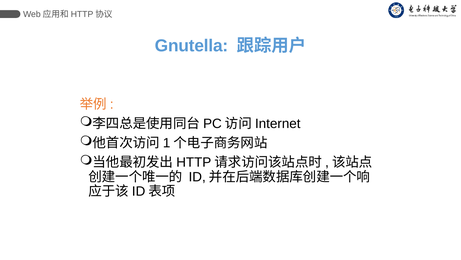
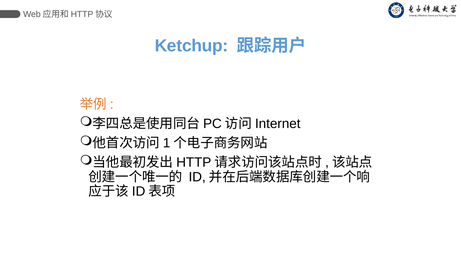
Gnutella: Gnutella -> Ketchup (192, 46)
